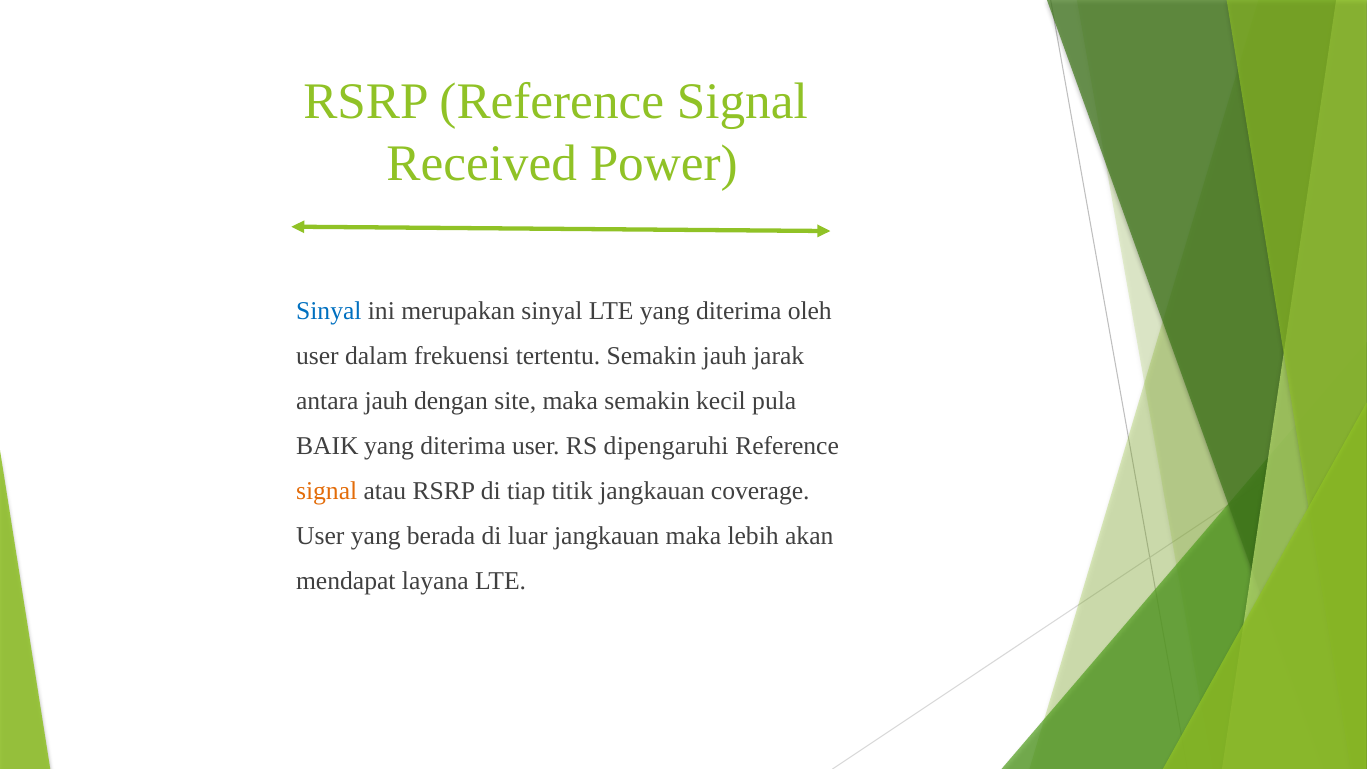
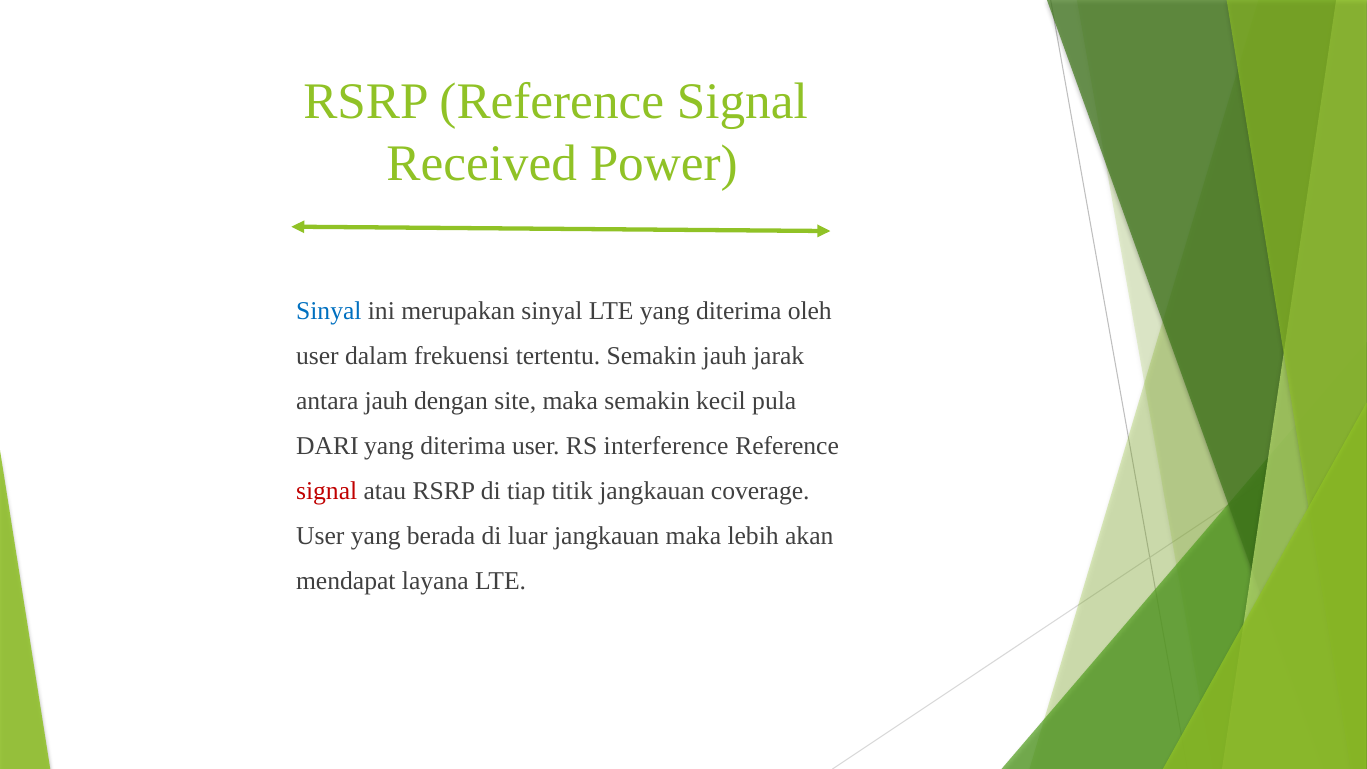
BAIK: BAIK -> DARI (327, 446)
dipengaruhi: dipengaruhi -> interference (666, 446)
signal colour: orange -> red (327, 491)
